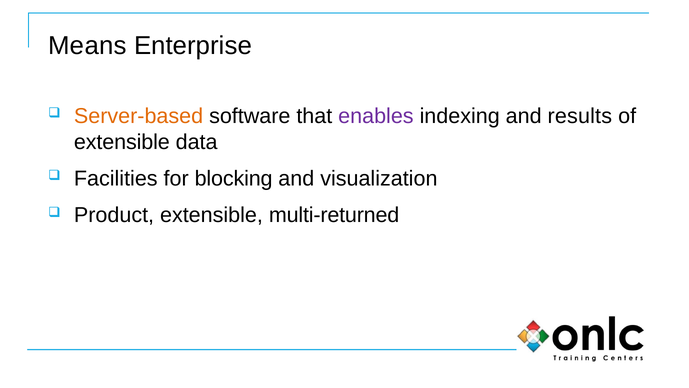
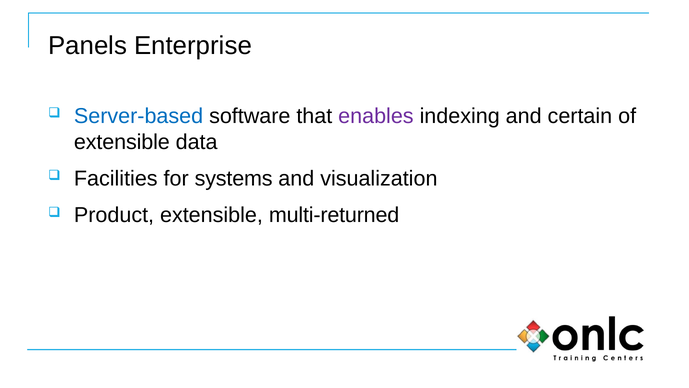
Means: Means -> Panels (88, 46)
Server-based colour: orange -> blue (139, 116)
results: results -> certain (580, 116)
blocking: blocking -> systems (234, 178)
